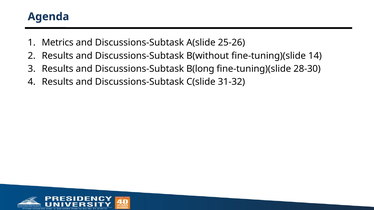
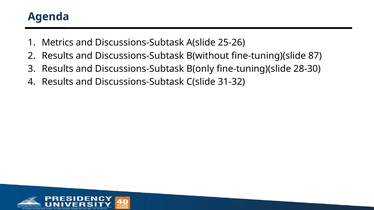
14: 14 -> 87 (315, 56)
B(long: B(long -> B(only (200, 69)
